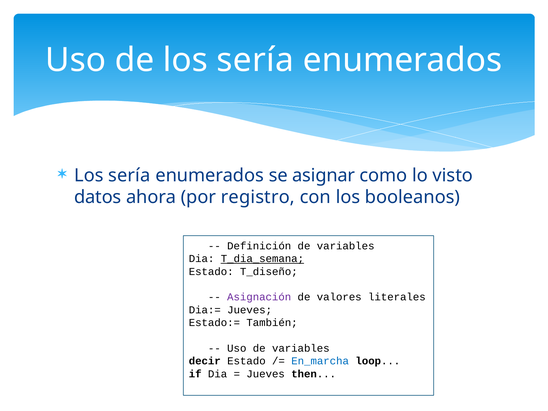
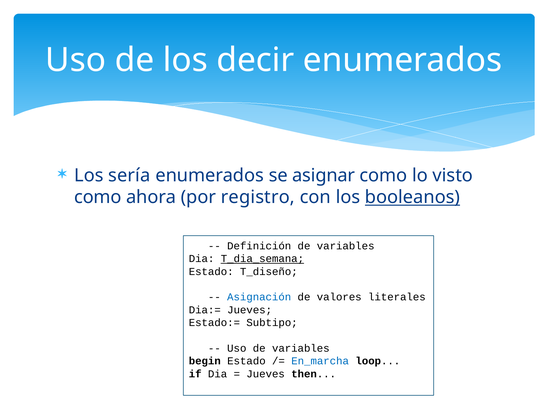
de los sería: sería -> decir (255, 60)
datos: datos -> como (98, 197)
booleanos underline: none -> present (413, 197)
Asignación colour: purple -> blue (259, 297)
También: También -> Subtipo (272, 323)
decir: decir -> begin (205, 361)
